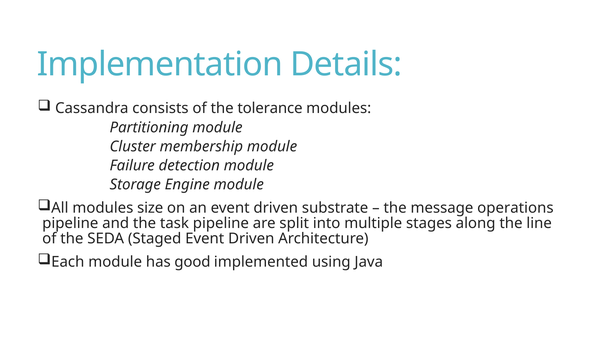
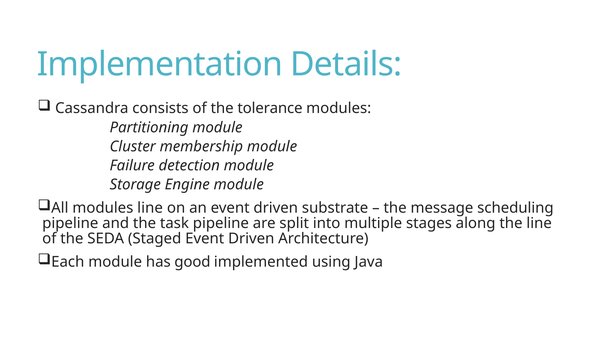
modules size: size -> line (150, 208)
operations: operations -> scheduling (515, 208)
